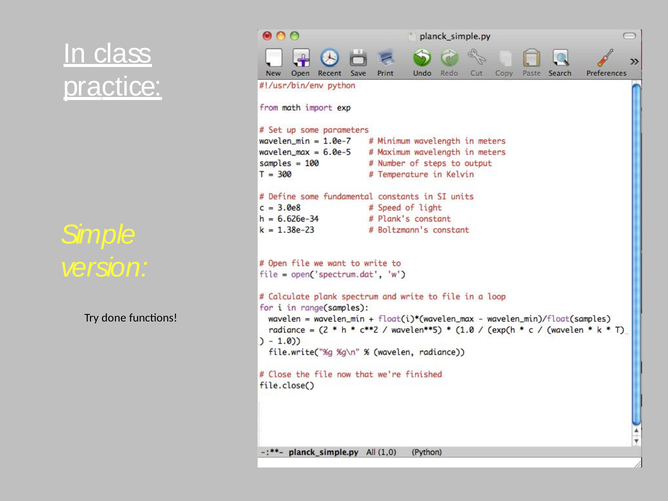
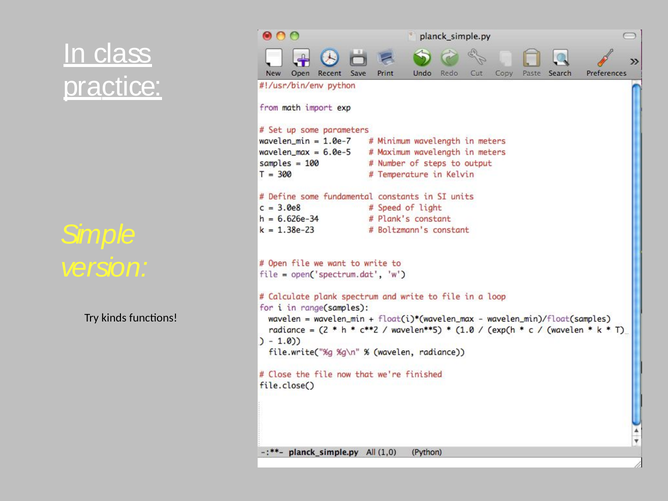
done: done -> kinds (114, 318)
